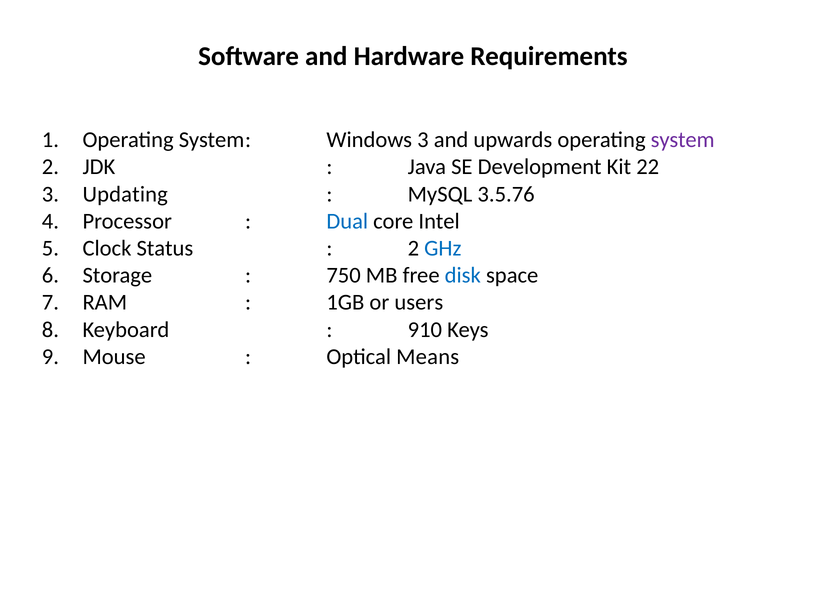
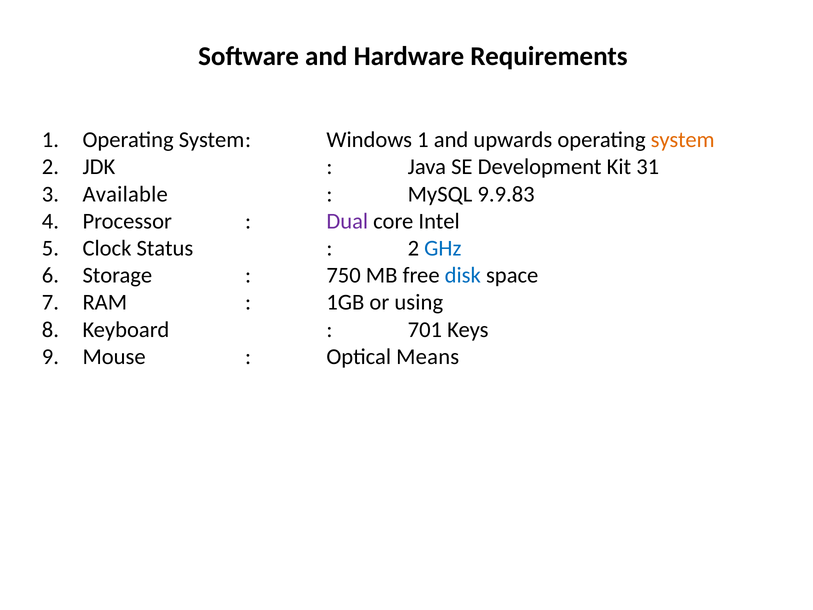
Windows 3: 3 -> 1 (423, 140)
system colour: purple -> orange (683, 140)
22: 22 -> 31 (648, 167)
Updating: Updating -> Available (125, 194)
3.5.76: 3.5.76 -> 9.9.83 (506, 194)
Dual colour: blue -> purple (347, 221)
users: users -> using (419, 302)
910: 910 -> 701 (425, 330)
